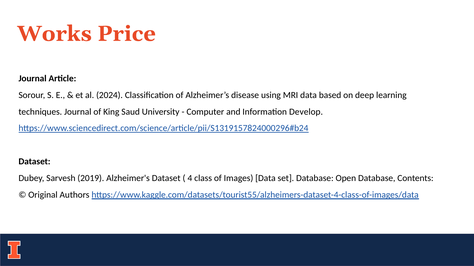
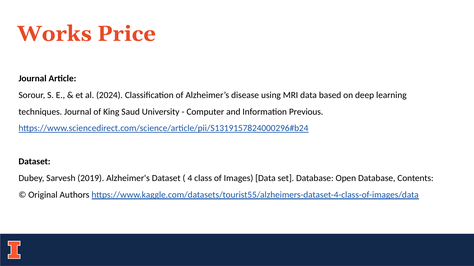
Develop: Develop -> Previous (306, 112)
